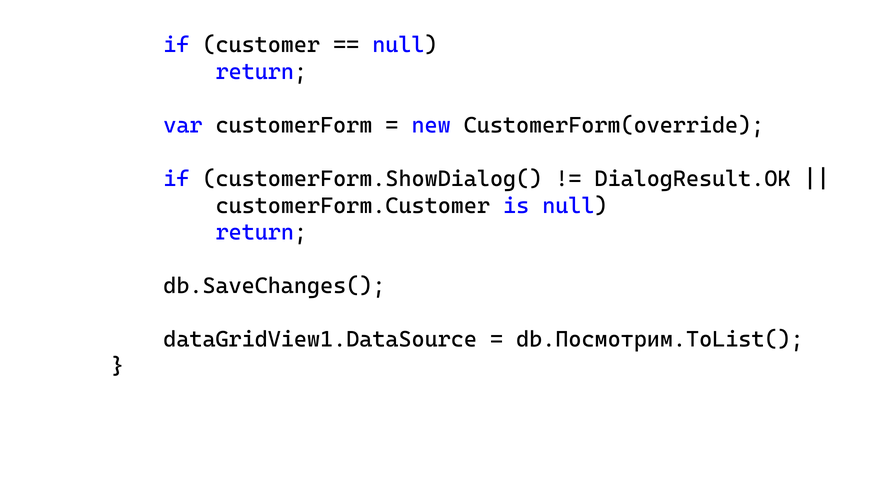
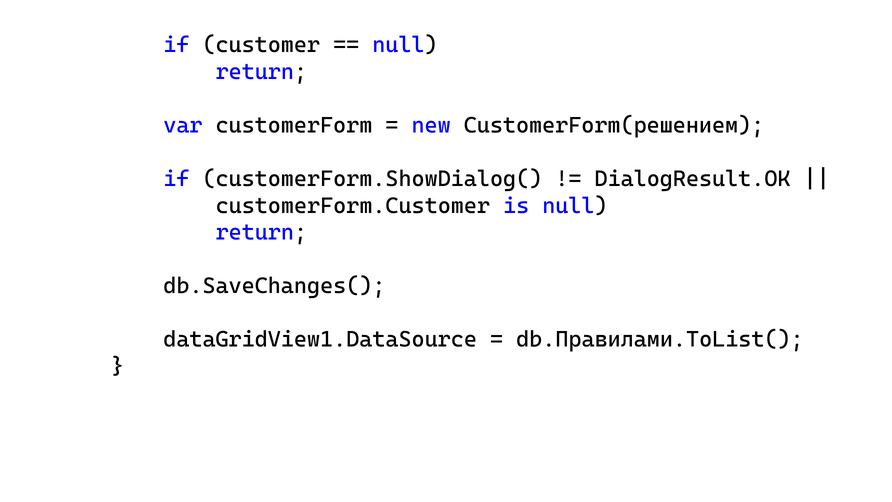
CustomerForm(override: CustomerForm(override -> CustomerForm(решением (614, 125)
db.Посмотрим.ToList(: db.Посмотрим.ToList( -> db.Правилами.ToList( (660, 339)
